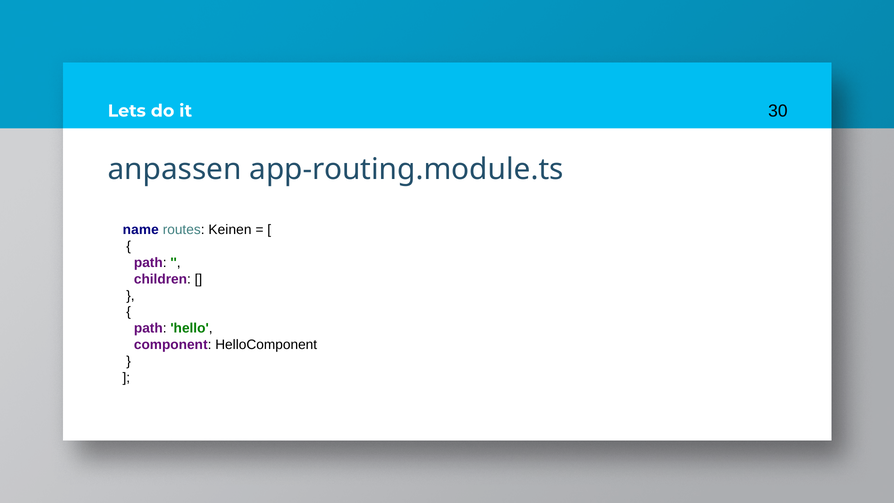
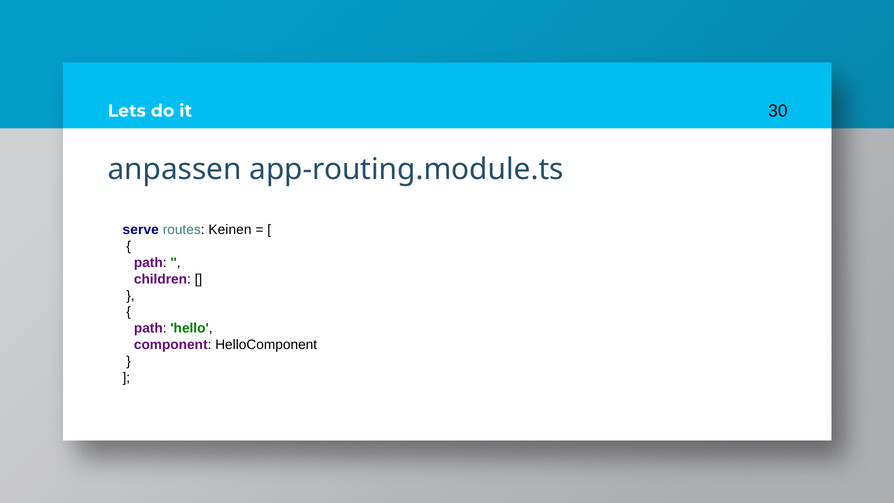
name: name -> serve (141, 230)
